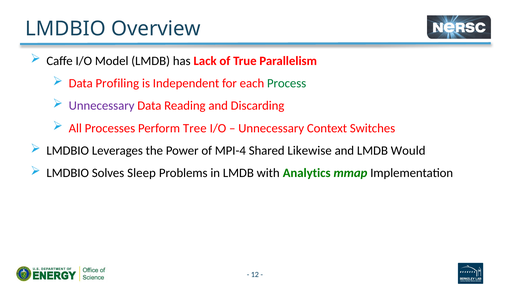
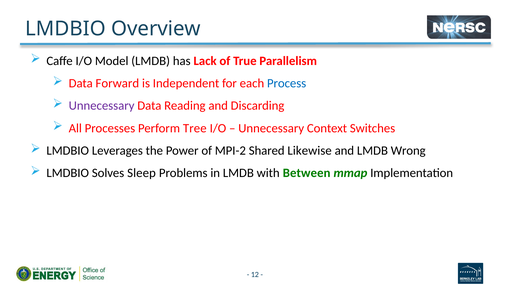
Profiling: Profiling -> Forward (117, 83)
Process colour: green -> blue (287, 83)
MPI-4: MPI-4 -> MPI-2 (230, 150)
Would: Would -> Wrong (408, 150)
Analytics: Analytics -> Between (307, 173)
